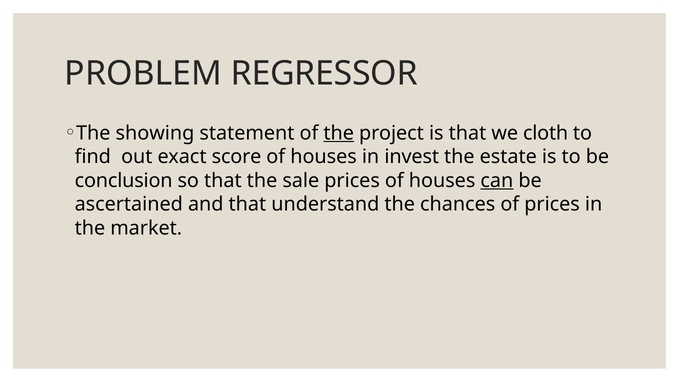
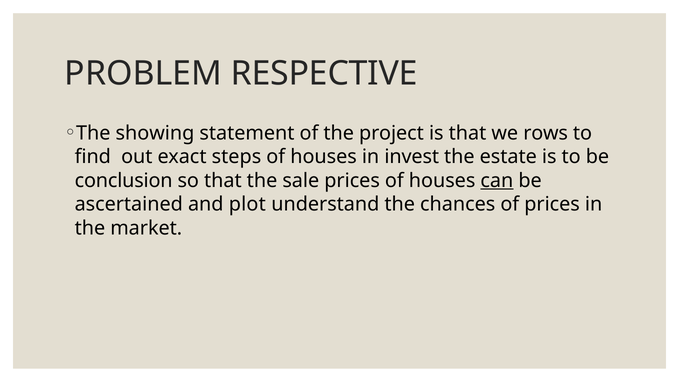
REGRESSOR: REGRESSOR -> RESPECTIVE (324, 74)
the underline: present -> none (339, 133)
cloth: cloth -> rows (546, 133)
score: score -> steps (236, 157)
and that: that -> plot (247, 204)
